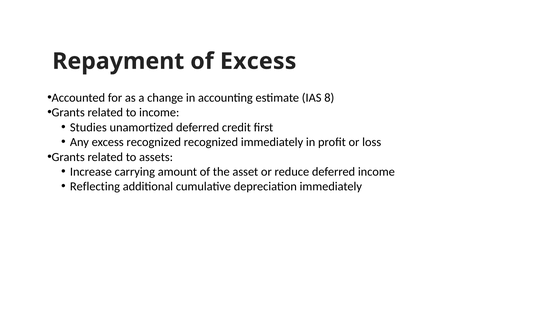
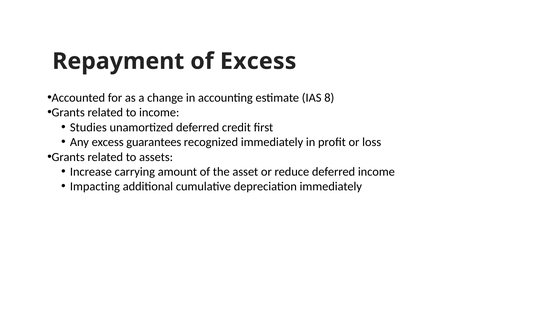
excess recognized: recognized -> guarantees (154, 142)
Reflecting: Reflecting -> Impacting (95, 187)
